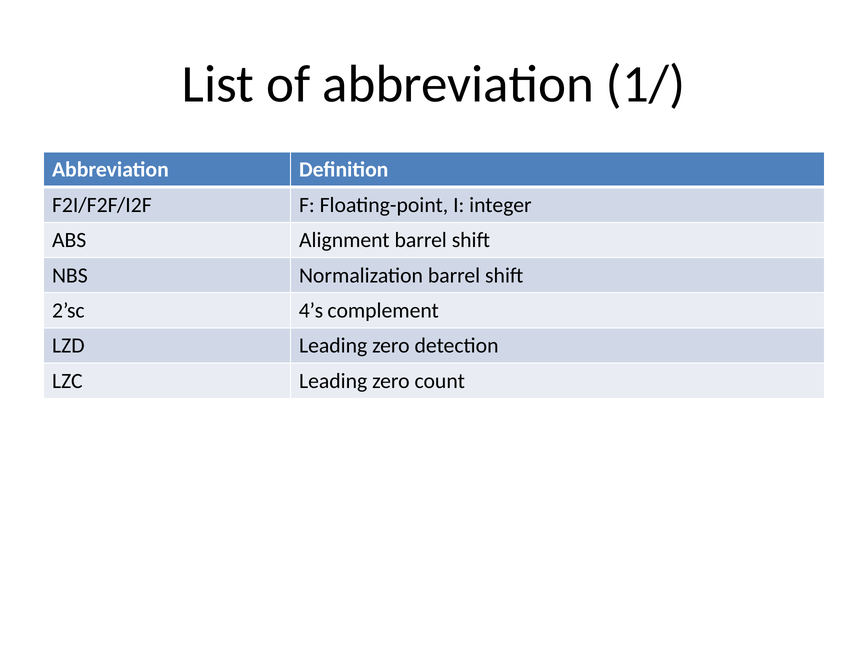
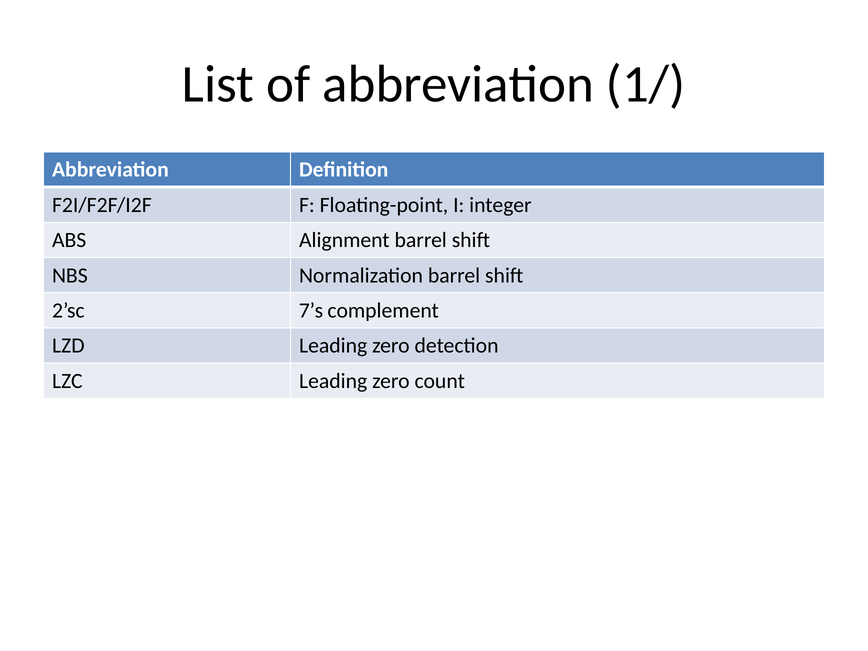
4’s: 4’s -> 7’s (311, 311)
